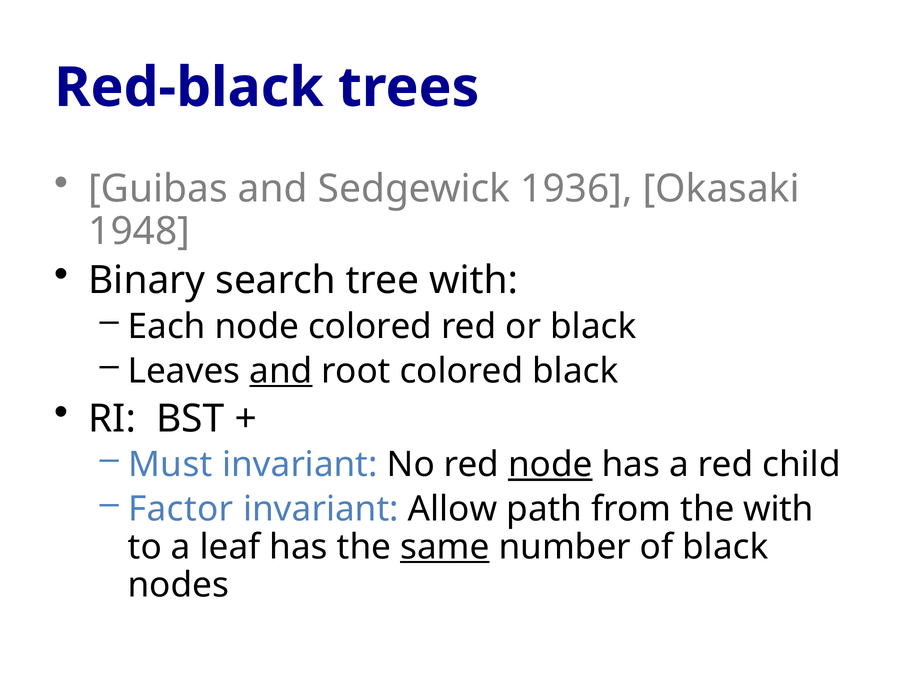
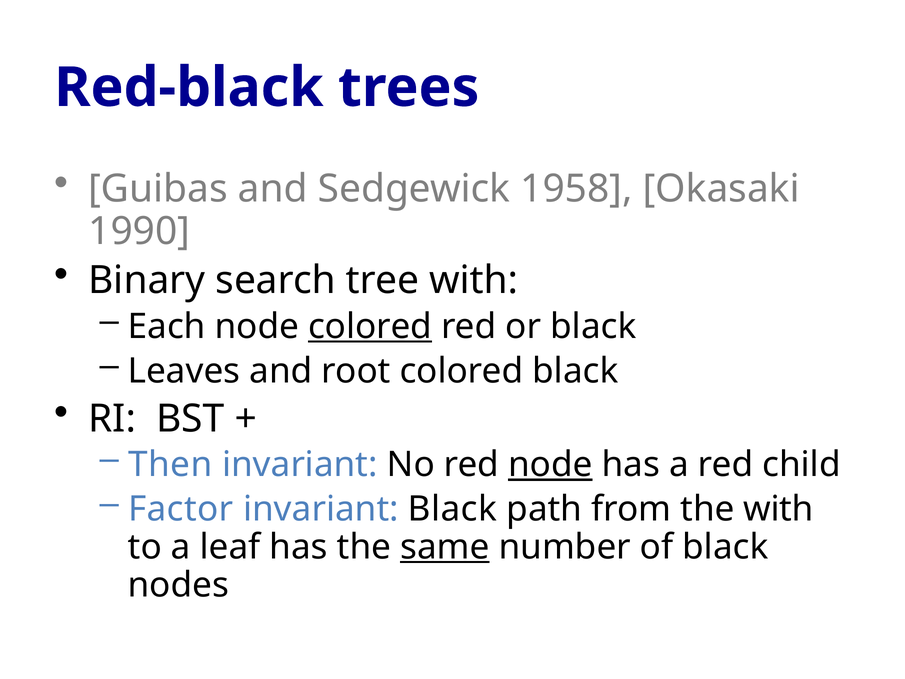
1936: 1936 -> 1958 (576, 189)
1948: 1948 -> 1990 (139, 231)
colored underline: none -> present (370, 326)
and underline: present -> none (281, 371)
Must: Must -> Then (170, 464)
invariant Allow: Allow -> Black (452, 509)
